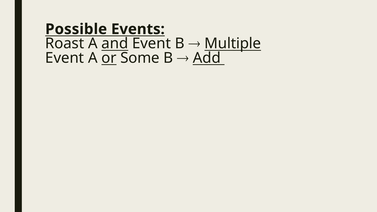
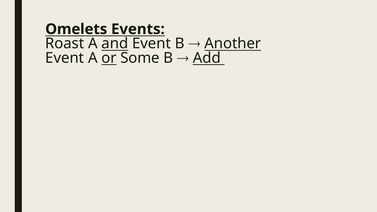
Possible: Possible -> Omelets (76, 29)
Multiple: Multiple -> Another (233, 44)
